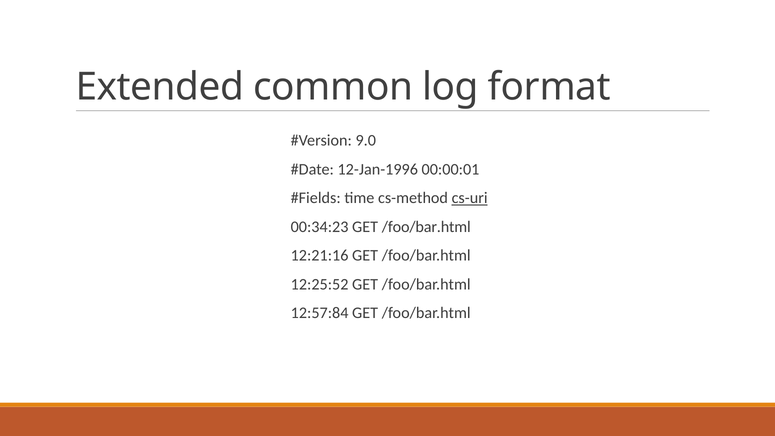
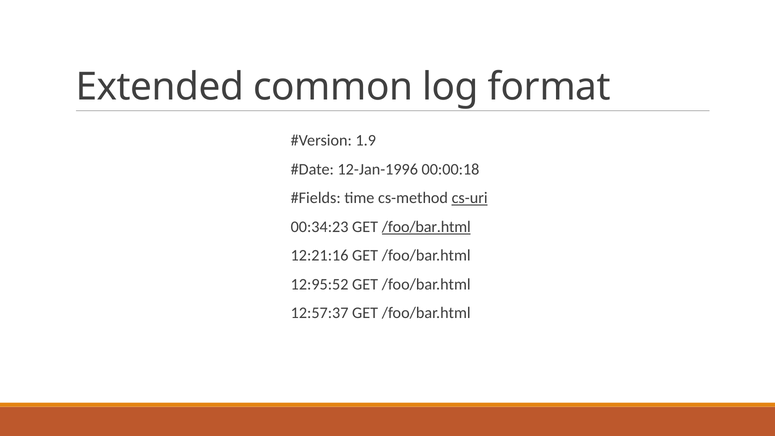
9.0: 9.0 -> 1.9 (366, 141)
00:00:01: 00:00:01 -> 00:00:18 (450, 169)
/foo/bar.html underline: none -> present (426, 227)
12:25:52: 12:25:52 -> 12:95:52 (320, 284)
12:57:84: 12:57:84 -> 12:57:37 (320, 313)
